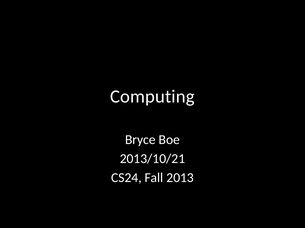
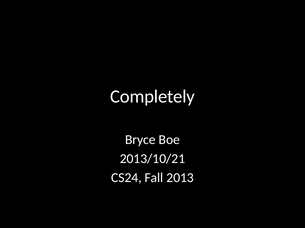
Computing: Computing -> Completely (153, 97)
